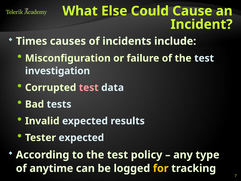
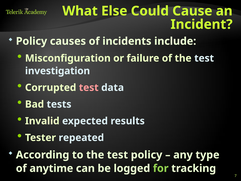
Times: Times -> Policy (31, 41)
Tester expected: expected -> repeated (81, 137)
for colour: yellow -> light green (161, 168)
